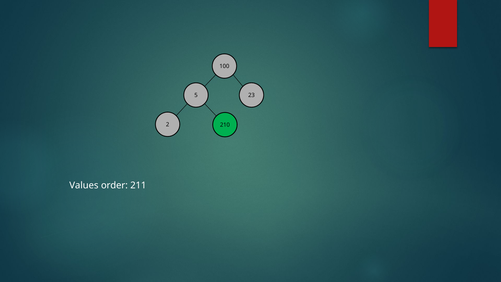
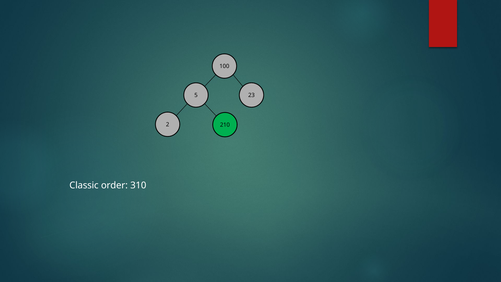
Values: Values -> Classic (84, 185)
211: 211 -> 310 (138, 185)
